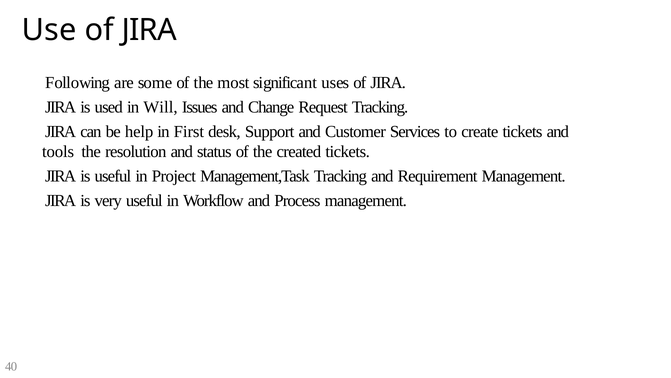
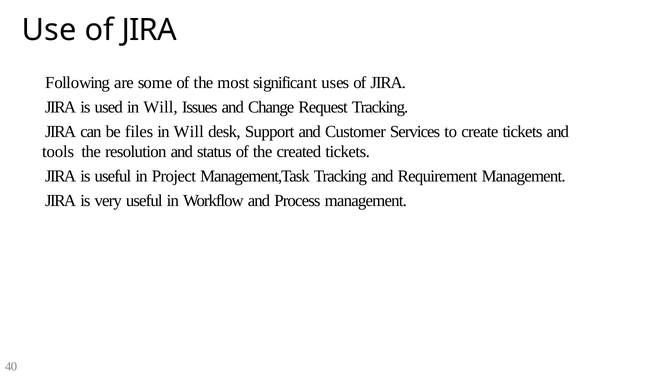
help: help -> files (139, 131)
First: First -> Will (189, 131)
